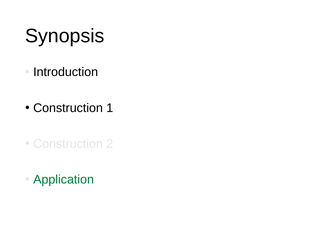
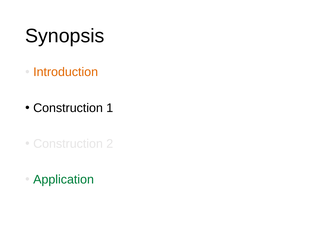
Introduction colour: black -> orange (66, 72)
